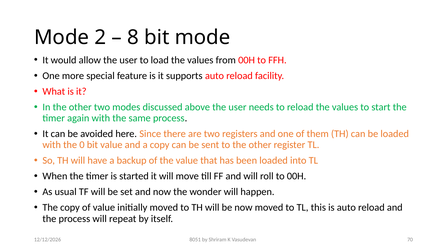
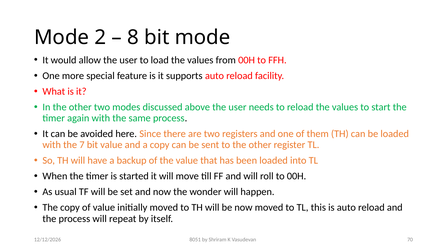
0: 0 -> 7 (82, 145)
